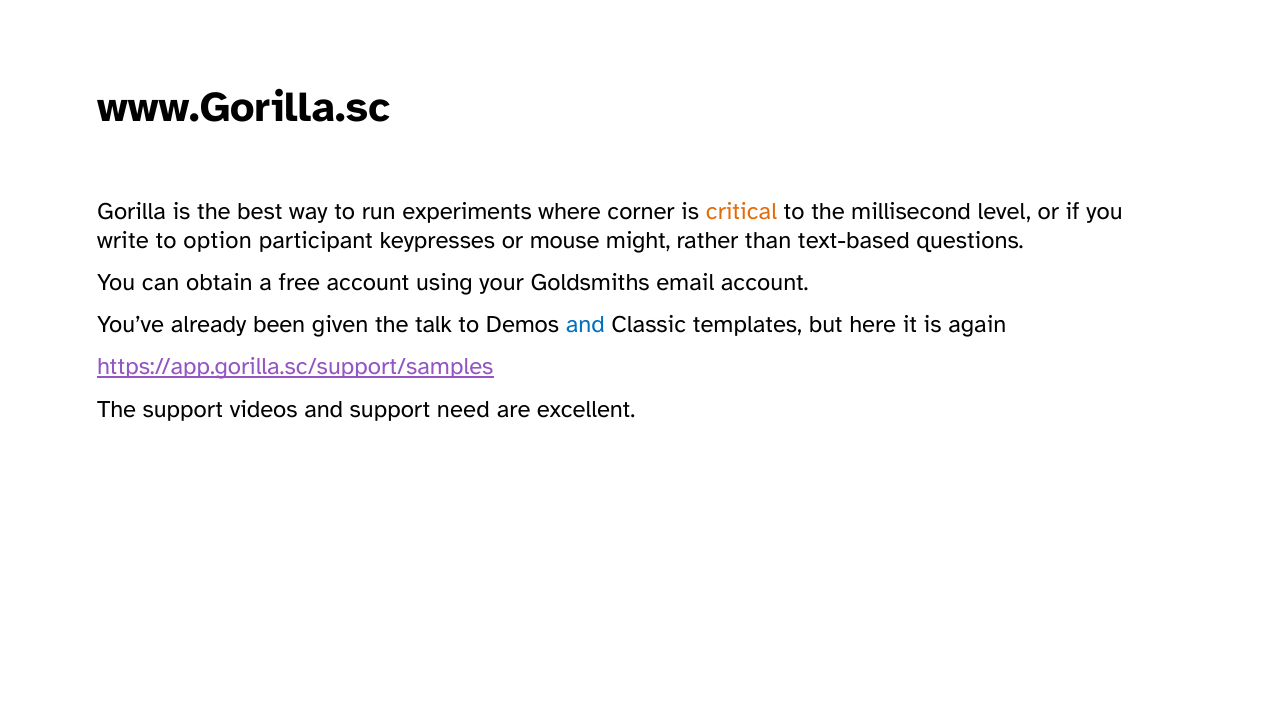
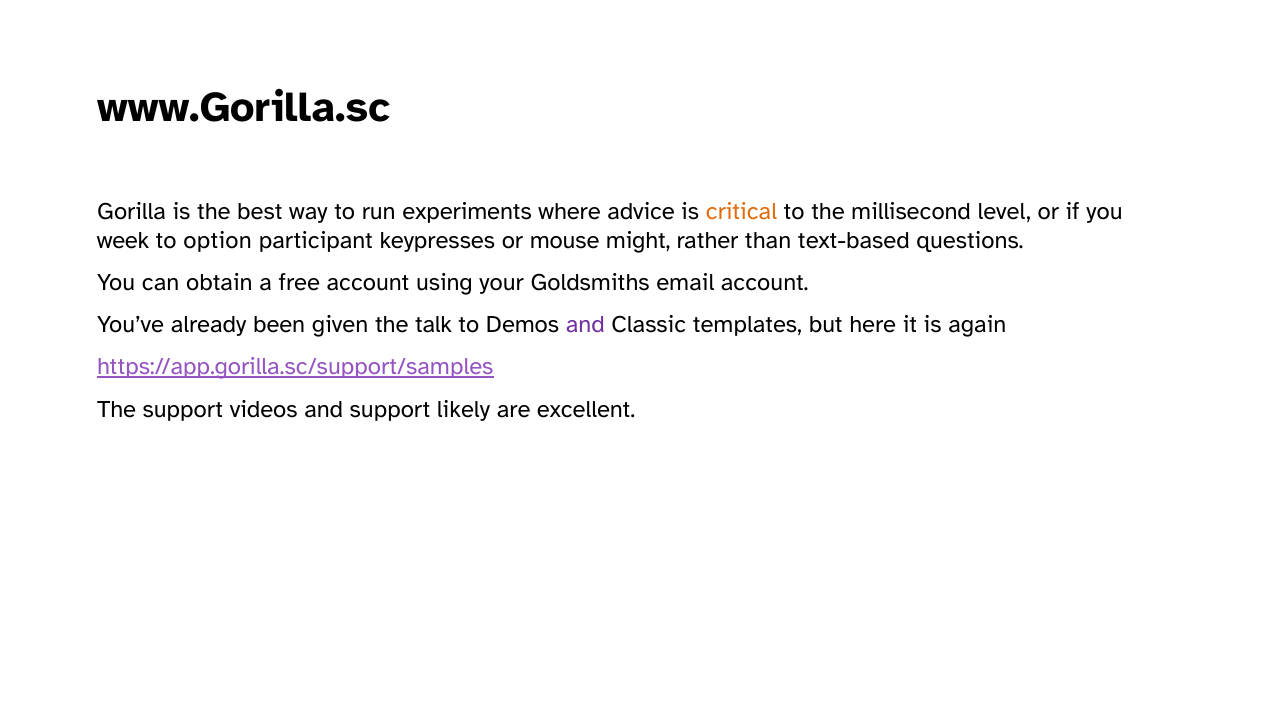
corner: corner -> advice (641, 212)
write: write -> week (123, 240)
and colour: blue -> purple (585, 324)
need: need -> likely (463, 409)
